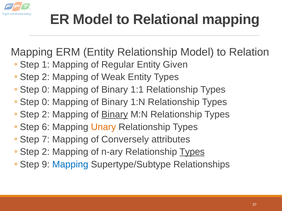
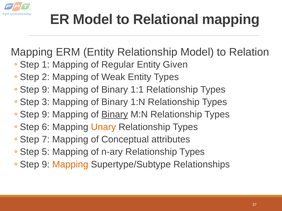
0: 0 -> 9 (46, 90)
0: 0 -> 3 (46, 102)
2: 2 -> 9 (46, 115)
Conversely: Conversely -> Conceptual (125, 140)
2: 2 -> 5 (46, 152)
Types underline: present -> none (192, 152)
Mapping colour: blue -> orange (70, 165)
